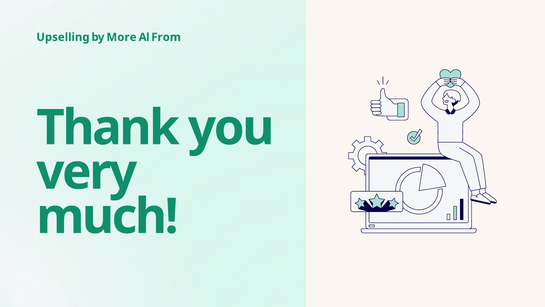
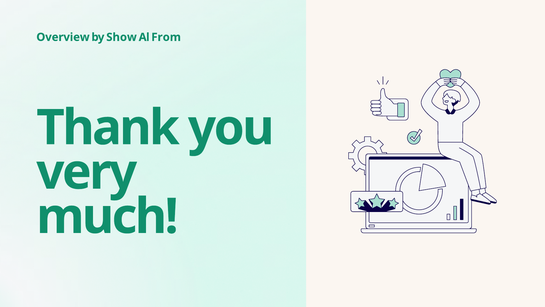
Upselling: Upselling -> Overview (63, 37)
More: More -> Show (122, 37)
